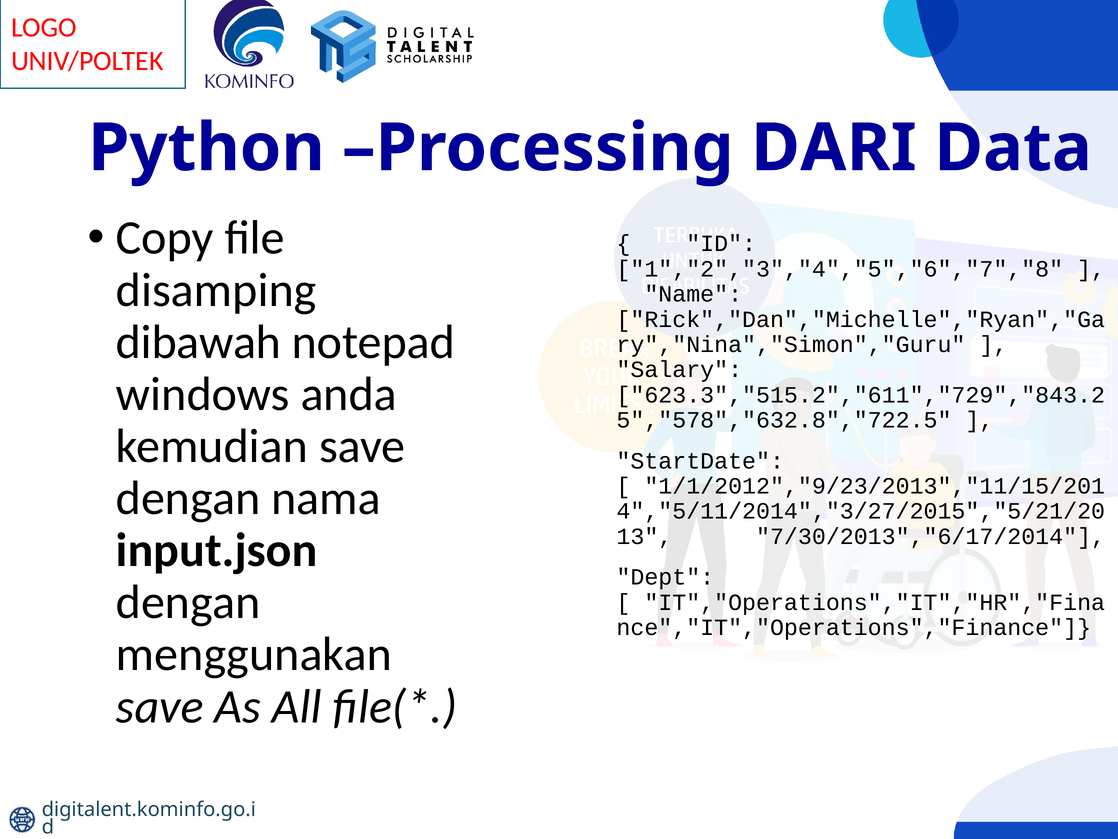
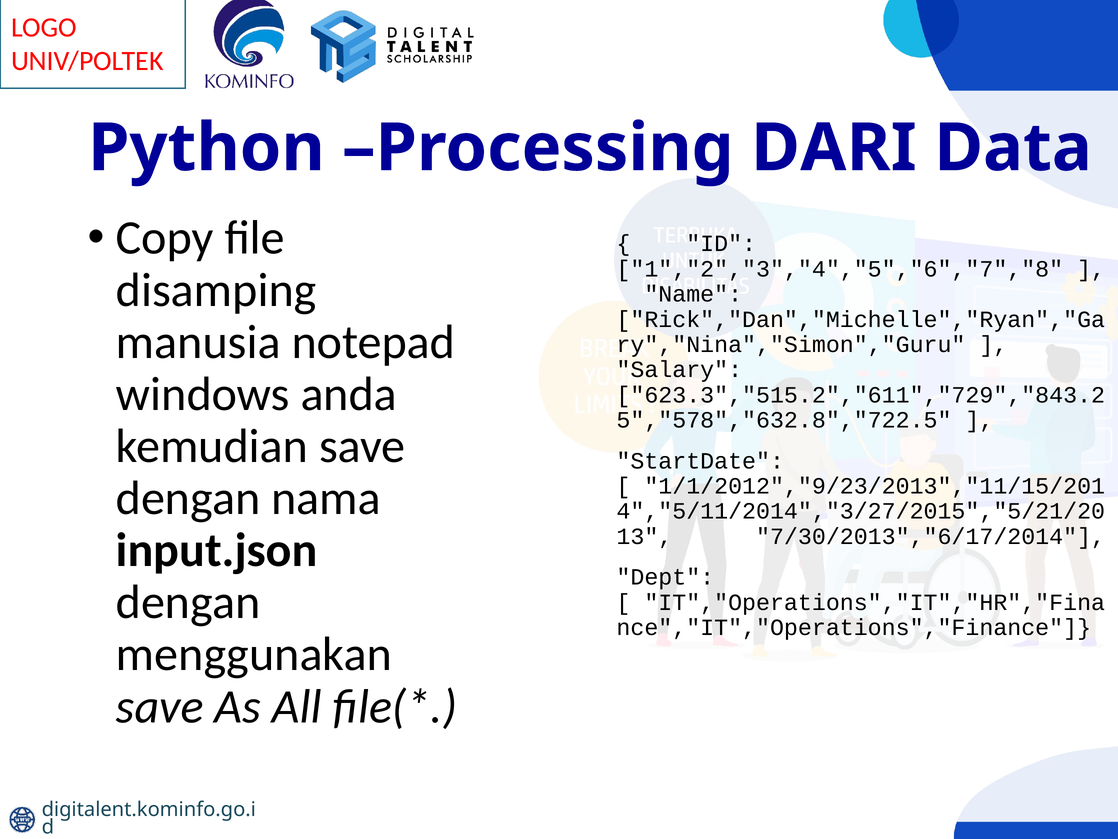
dibawah: dibawah -> manusia (198, 342)
